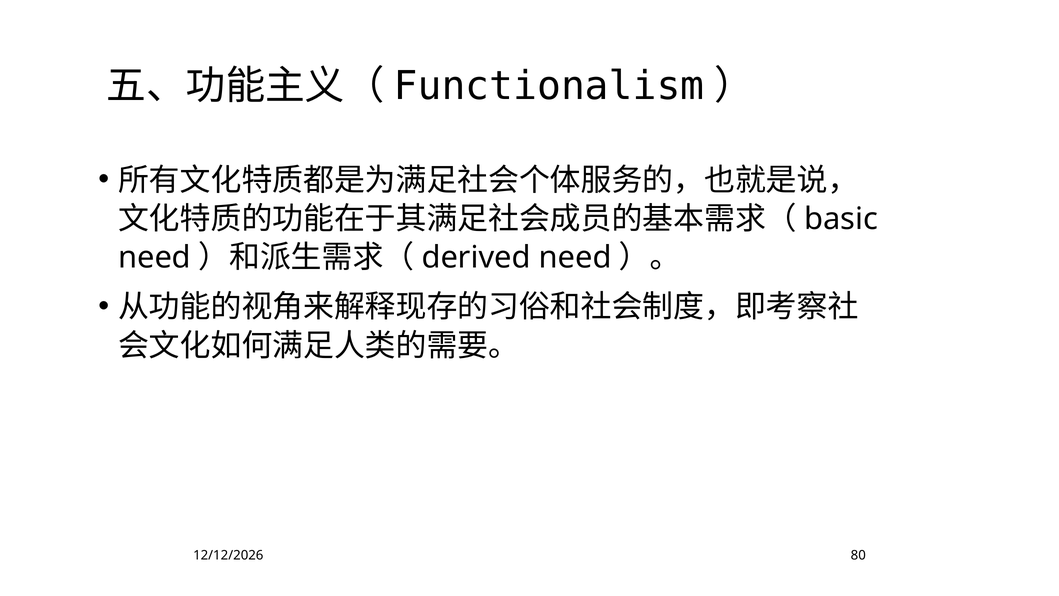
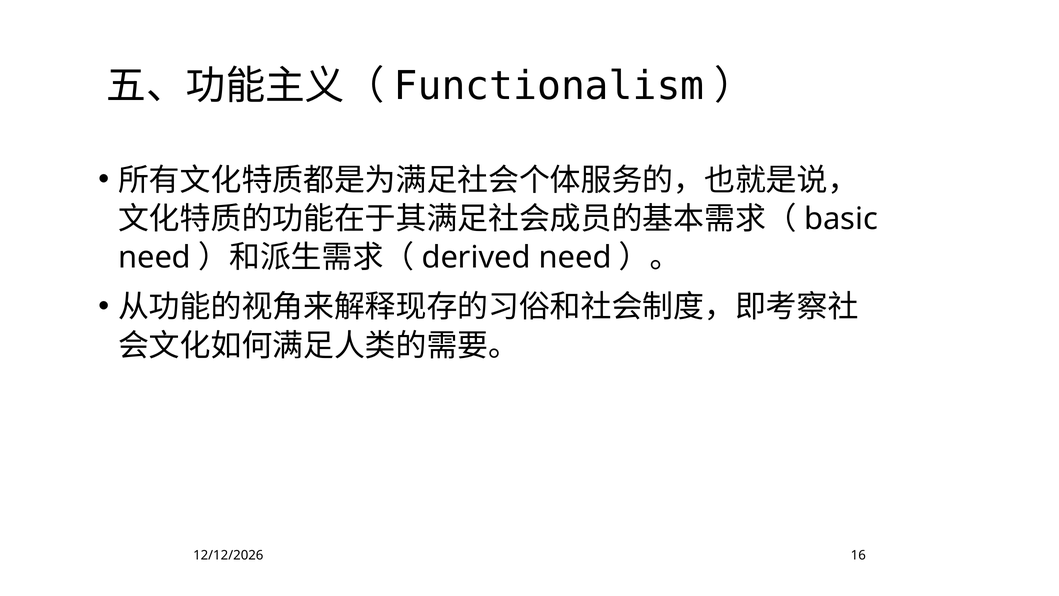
80: 80 -> 16 (858, 555)
